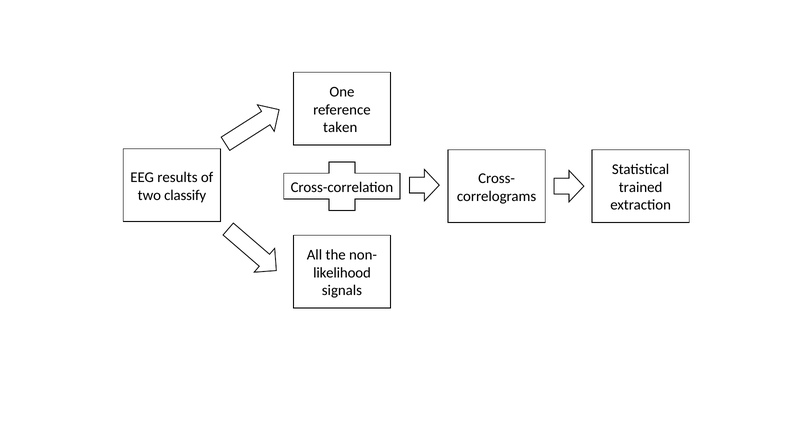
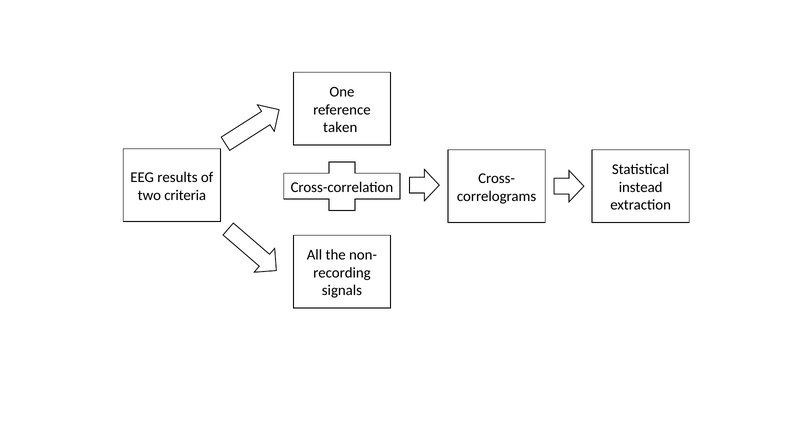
trained: trained -> instead (641, 187)
classify: classify -> criteria (185, 195)
likelihood: likelihood -> recording (342, 272)
